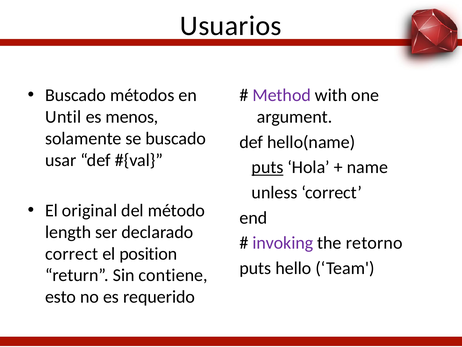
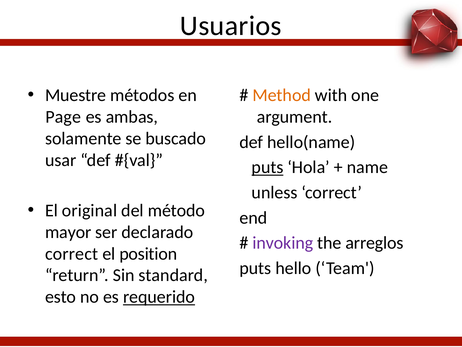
Buscado: Buscado -> Muestre (76, 95)
Method colour: purple -> orange (282, 95)
Until: Until -> Page (63, 117)
menos: menos -> ambas (132, 117)
length: length -> mayor (68, 232)
retorno: retorno -> arreglos (374, 243)
contiene: contiene -> standard (173, 275)
requerido underline: none -> present (159, 297)
